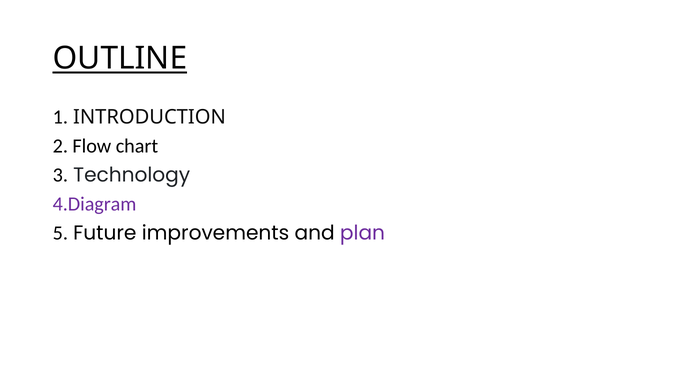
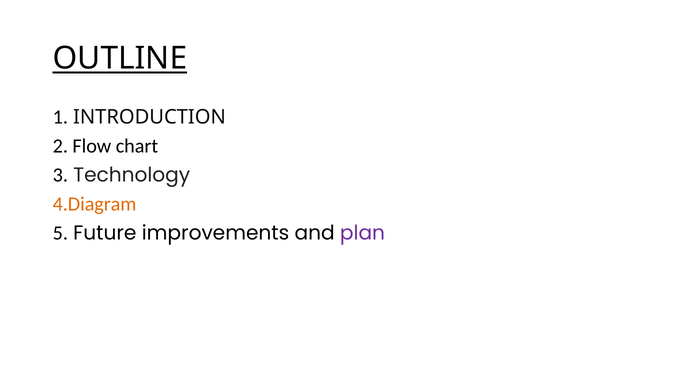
4.Diagram colour: purple -> orange (95, 204)
